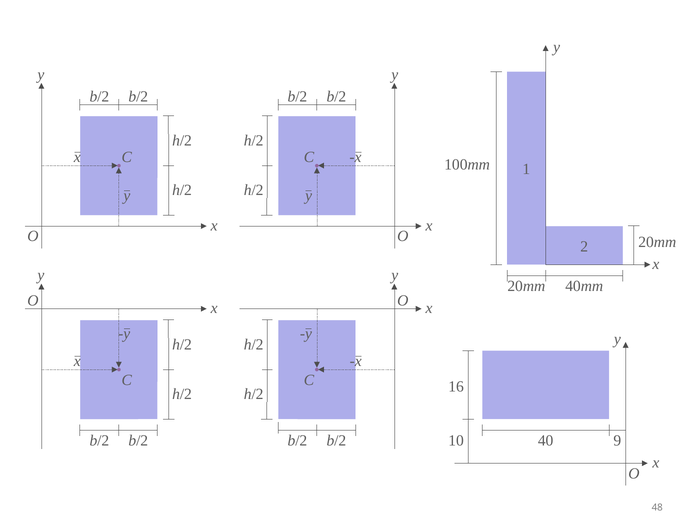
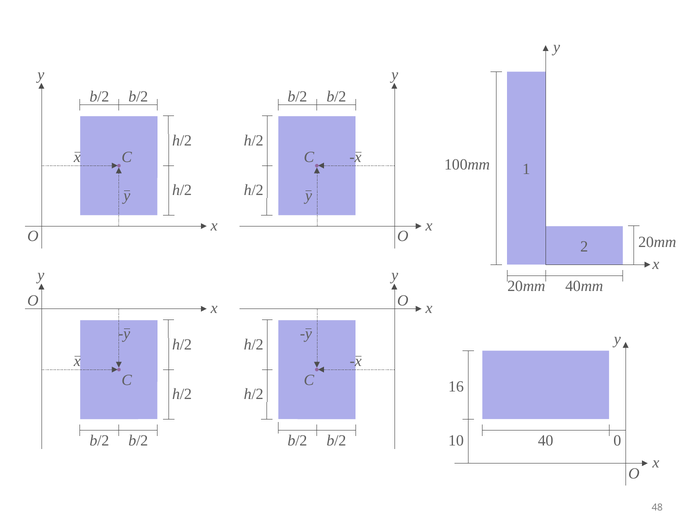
9: 9 -> 0 (617, 441)
